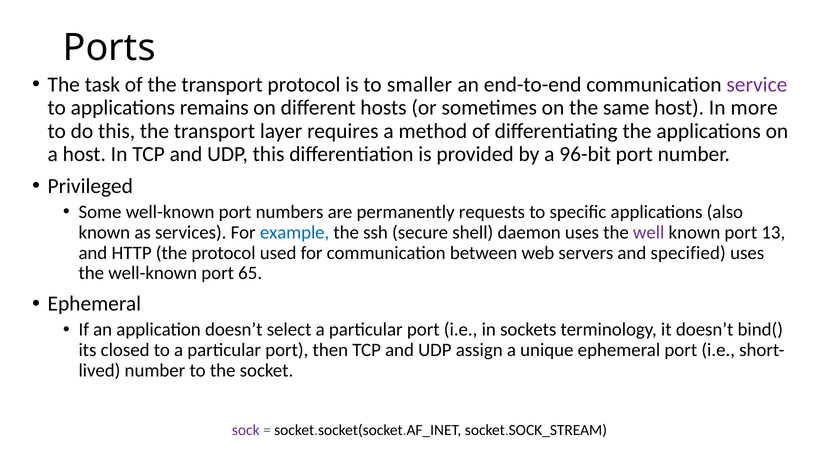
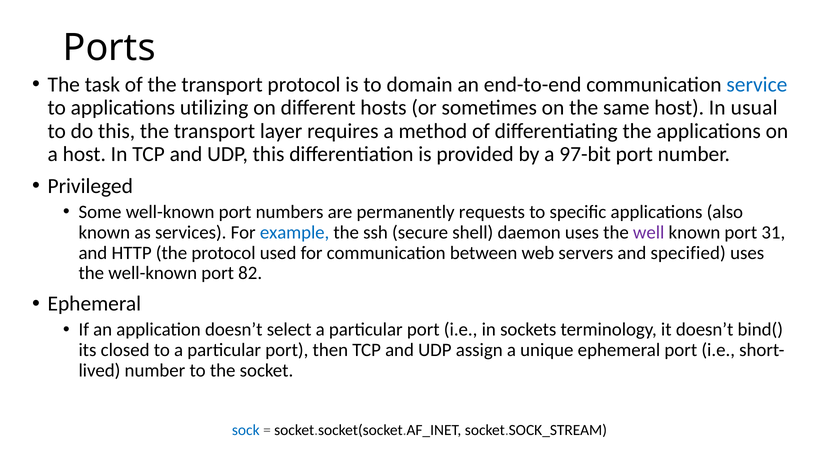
smaller: smaller -> domain (420, 84)
service colour: purple -> blue (757, 84)
remains: remains -> utilizing (214, 108)
more: more -> usual (754, 108)
96-bit: 96-bit -> 97-bit (585, 154)
13: 13 -> 31 (773, 232)
65: 65 -> 82 (250, 273)
sock colour: purple -> blue (246, 430)
